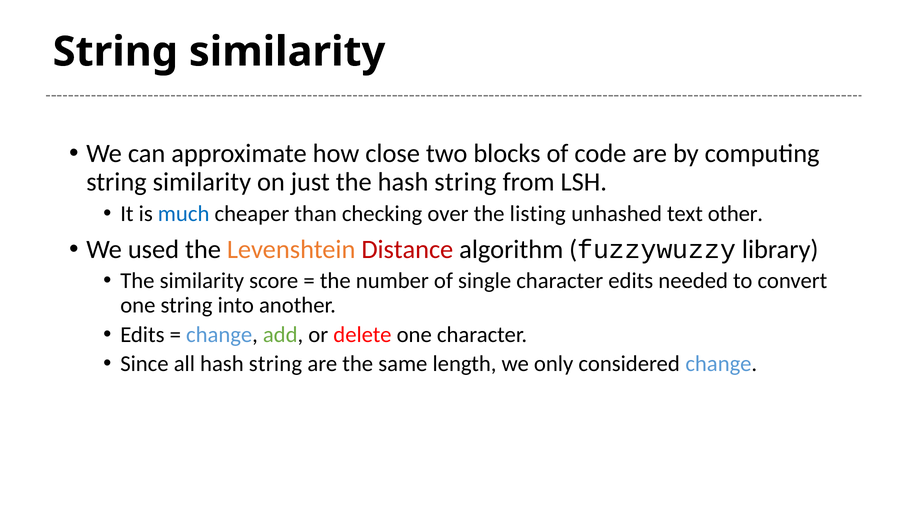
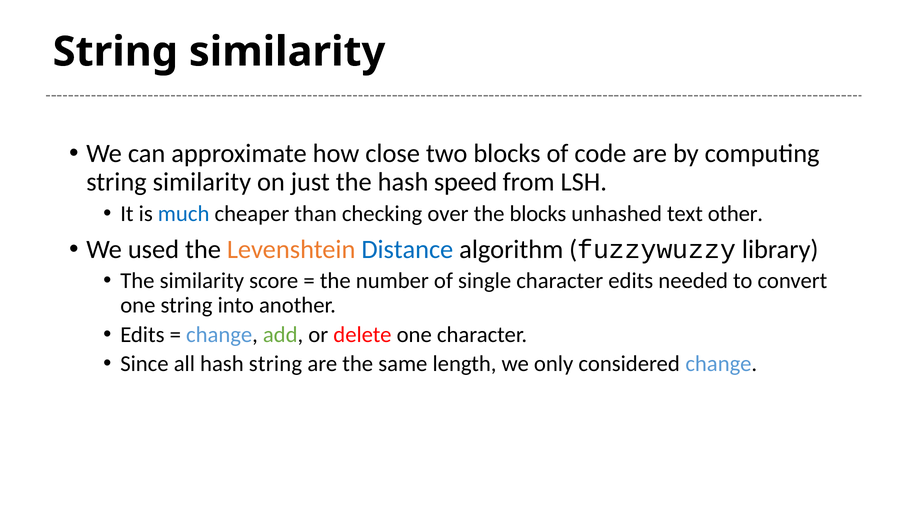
the hash string: string -> speed (466, 182)
the listing: listing -> blocks (538, 213)
Distance colour: red -> blue (407, 249)
